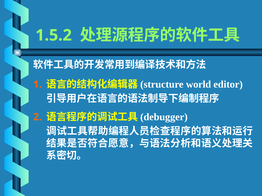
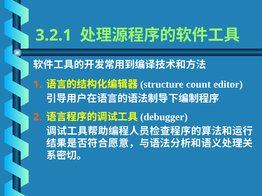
1.5.2: 1.5.2 -> 3.2.1 (54, 35)
world: world -> count (198, 85)
